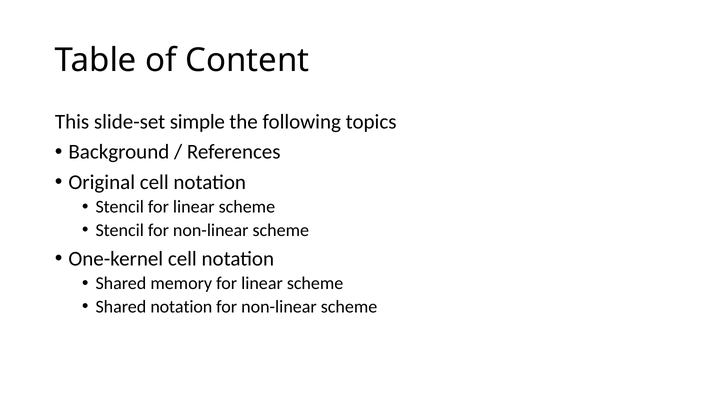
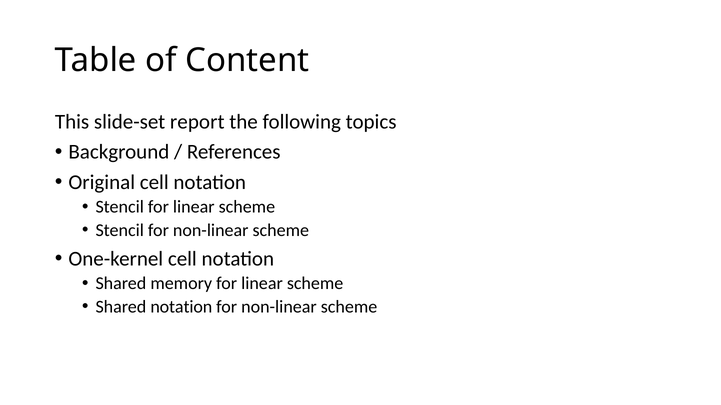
simple: simple -> report (197, 122)
